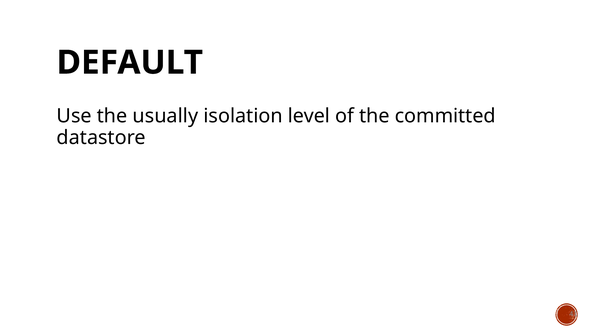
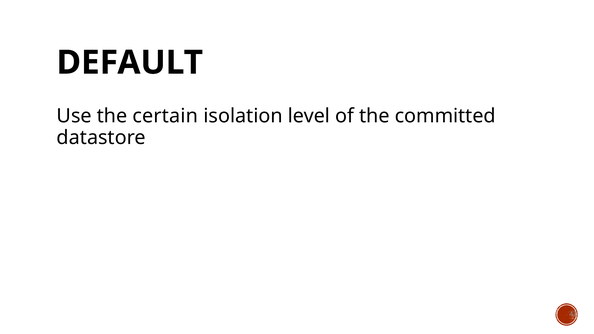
usually: usually -> certain (165, 116)
